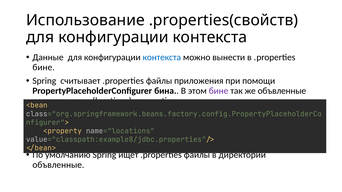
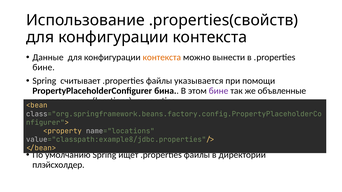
контекста colour: blue -> orange (162, 57)
приложения: приложения -> указывается (199, 81)
объвленные: объвленные -> плэйсхолдер (58, 165)
